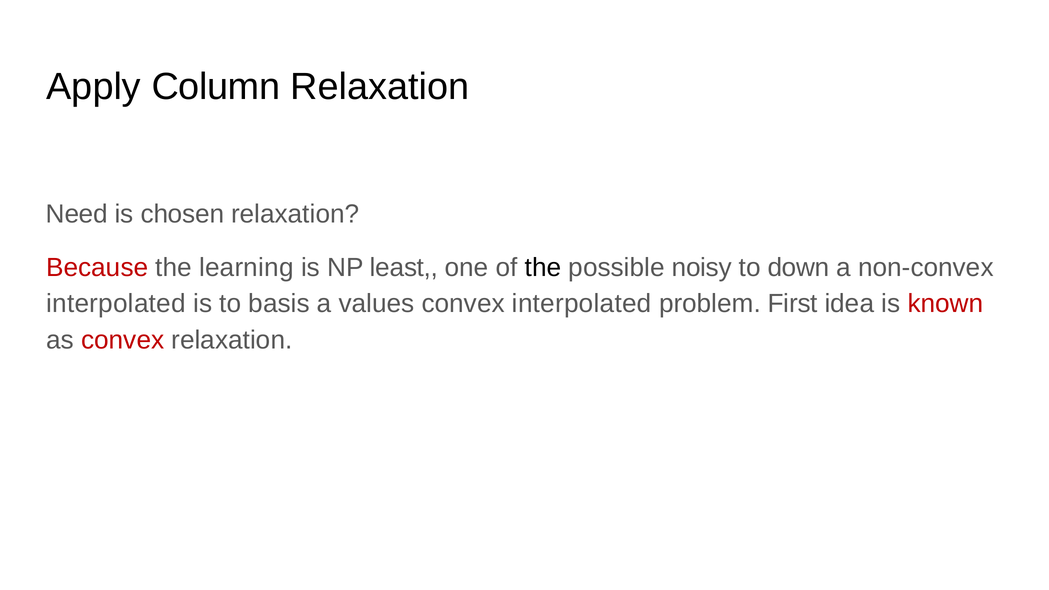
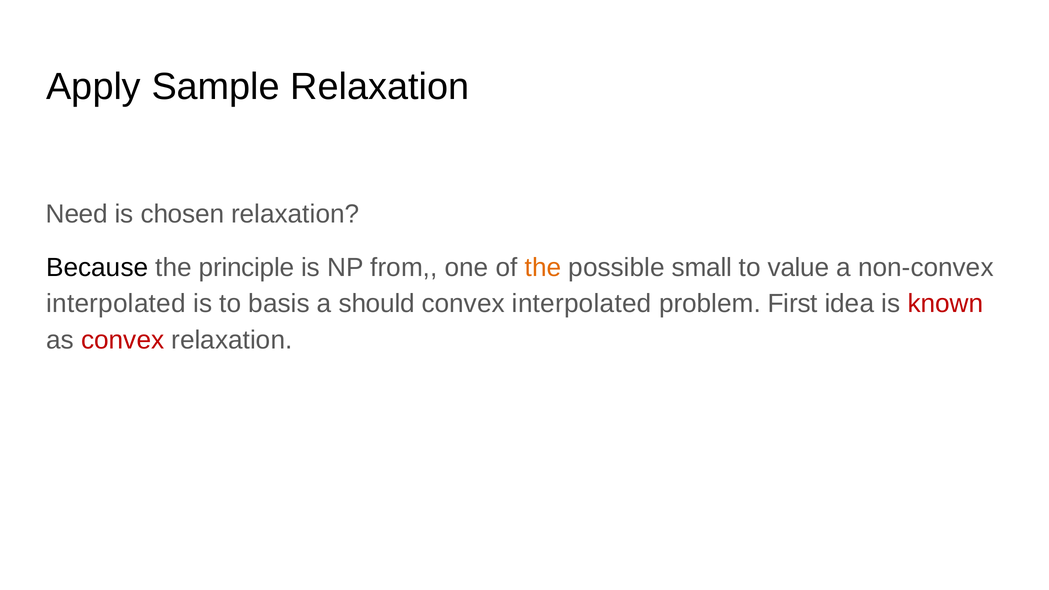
Column: Column -> Sample (216, 87)
Because colour: red -> black (97, 268)
learning: learning -> principle (247, 268)
least: least -> from (404, 268)
the colour: black -> orange (543, 268)
noisy: noisy -> small (702, 268)
down: down -> value (799, 268)
values: values -> should (377, 304)
